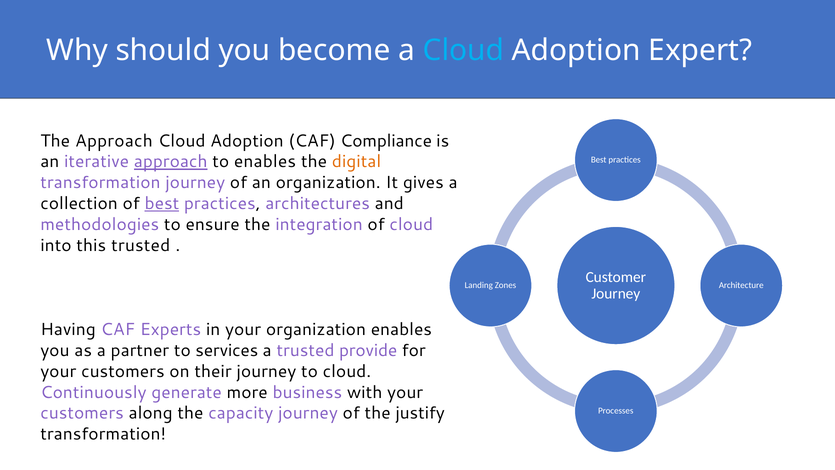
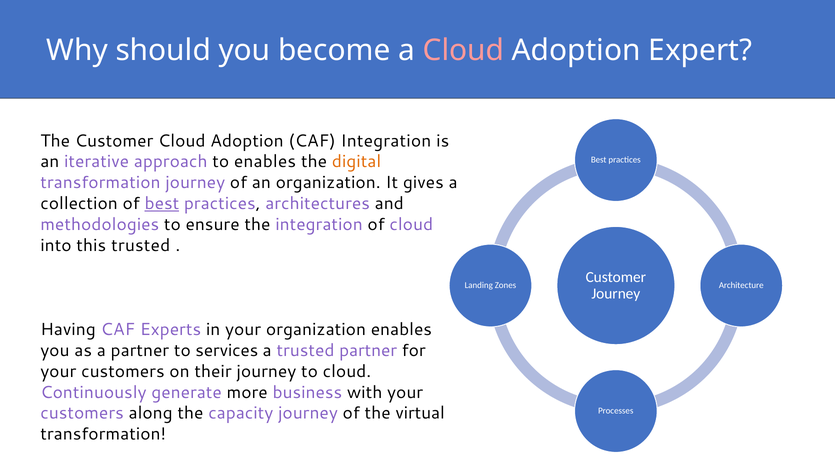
Cloud colour: light blue -> pink (463, 50)
The Approach: Approach -> Customer (114, 141)
CAF Compliance: Compliance -> Integration (386, 141)
approach underline: present -> none (171, 162)
trusted provide: provide -> partner (368, 350)
justify: justify -> virtual (420, 413)
